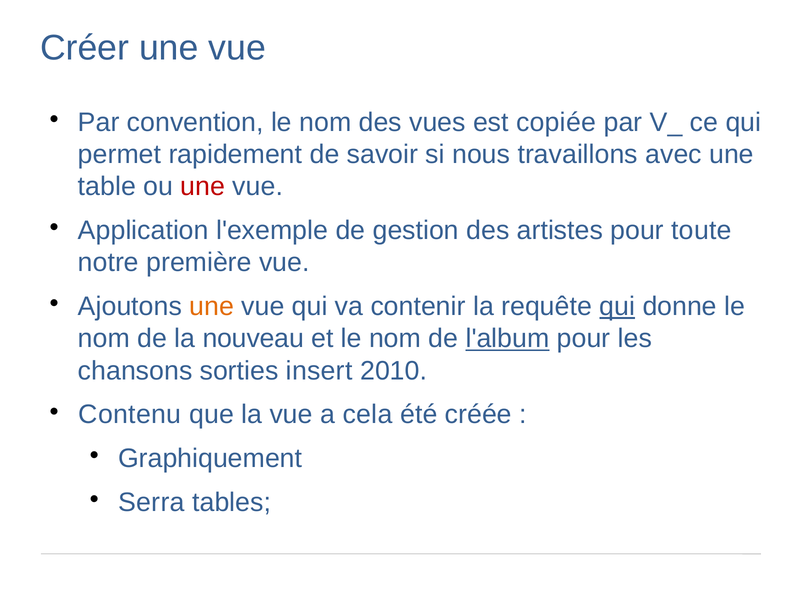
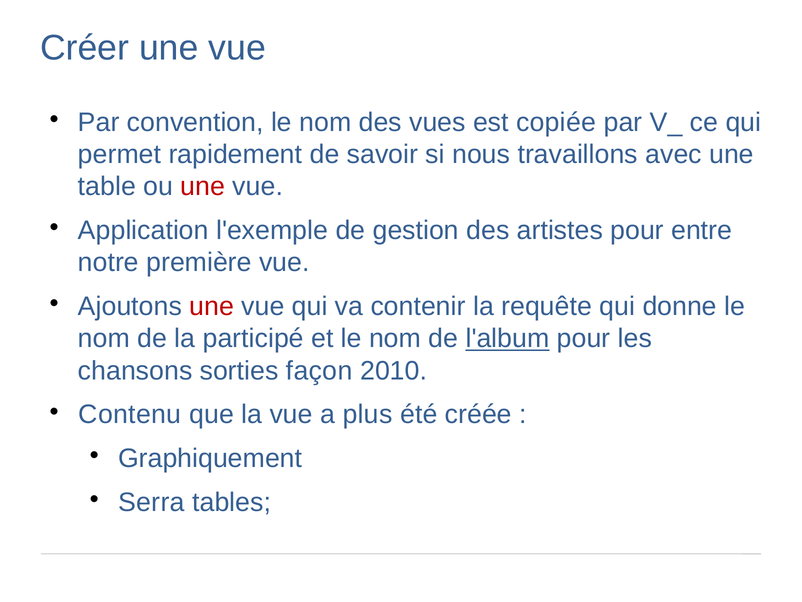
toute: toute -> entre (702, 230)
une colour: orange -> red (212, 306)
qui underline: present -> none (617, 306)
nouveau: nouveau -> participé (253, 338)
insert: insert -> façon (319, 370)
cela: cela -> plus (367, 414)
